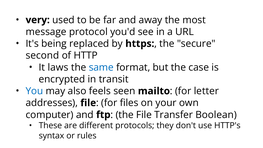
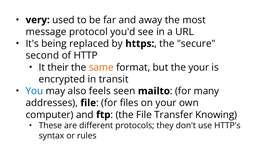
laws: laws -> their (58, 67)
same colour: blue -> orange (101, 67)
the case: case -> your (199, 67)
letter: letter -> many (206, 91)
Boolean: Boolean -> Knowing (216, 115)
